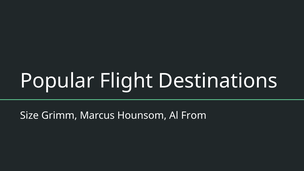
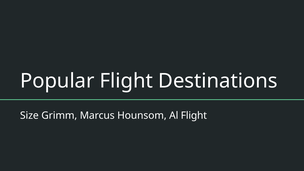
Al From: From -> Flight (194, 116)
